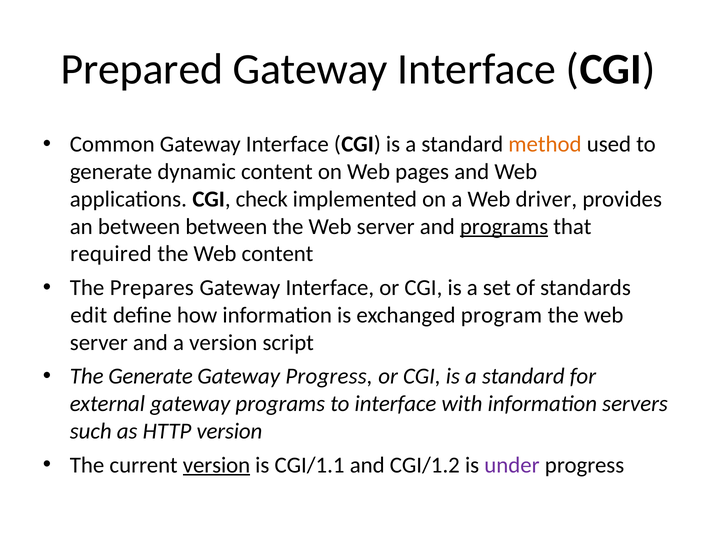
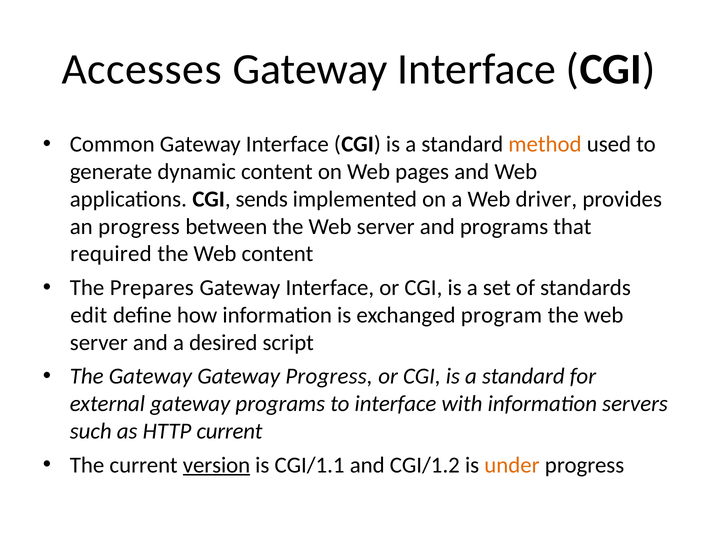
Prepared: Prepared -> Accesses (142, 69)
check: check -> sends (262, 199)
an between: between -> progress (139, 226)
programs underline: present -> none (504, 226)
a version: version -> desired (223, 343)
The Generate: Generate -> Gateway (150, 376)
HTTP version: version -> current (229, 431)
under colour: purple -> orange (512, 465)
